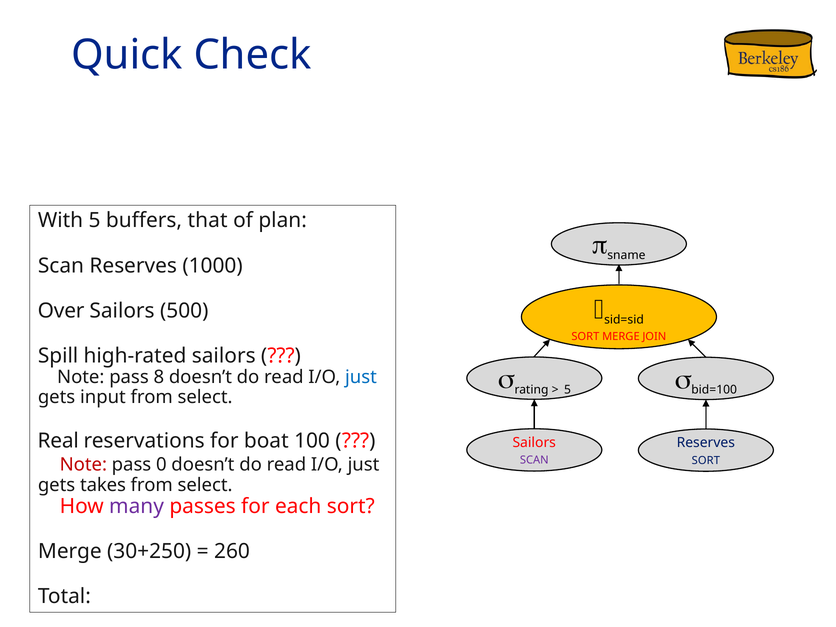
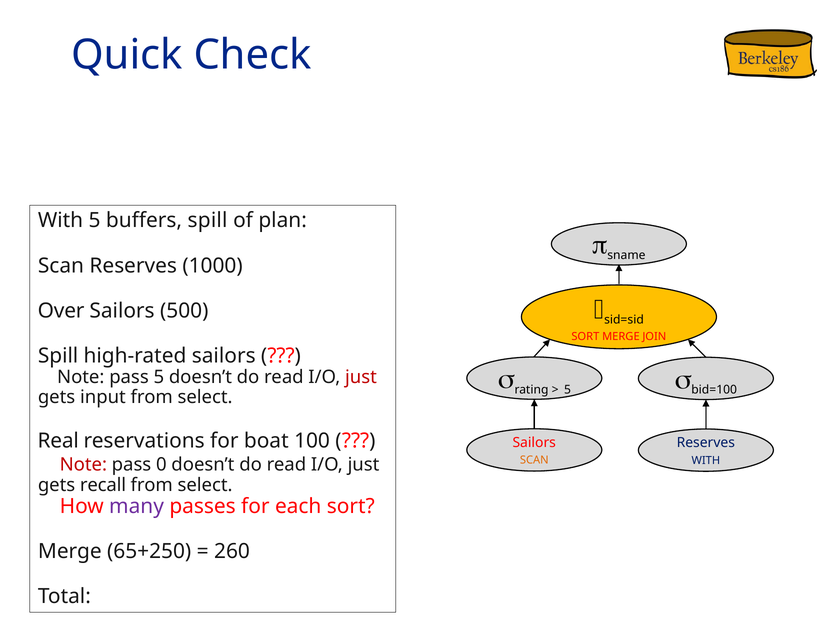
buffers that: that -> spill (208, 221)
8: 8 -> 5 (159, 377)
just colour: blue -> red (361, 377)
SCAN colour: purple -> orange (534, 460)
SORT: SORT -> WITH (706, 460)
takes: takes -> recall (103, 485)
30+250: 30+250 -> 65+250 (149, 551)
